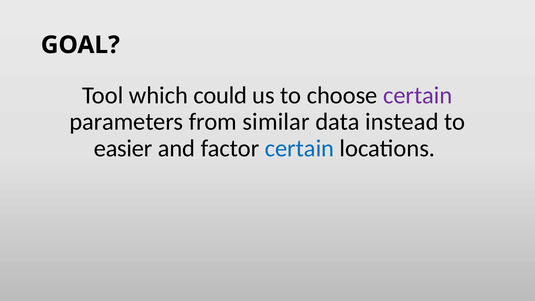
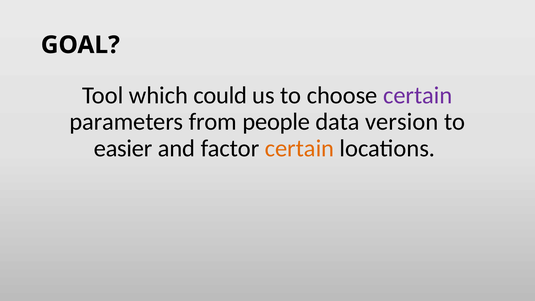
similar: similar -> people (276, 122)
instead: instead -> version (402, 122)
certain colour: blue -> orange (299, 148)
